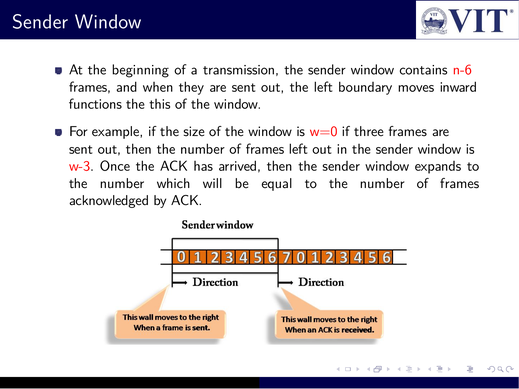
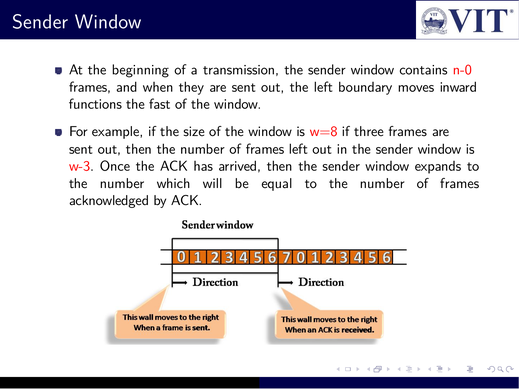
n-6: n-6 -> n-0 (462, 70)
this: this -> fast (160, 104)
w=0: w=0 -> w=8 (324, 132)
